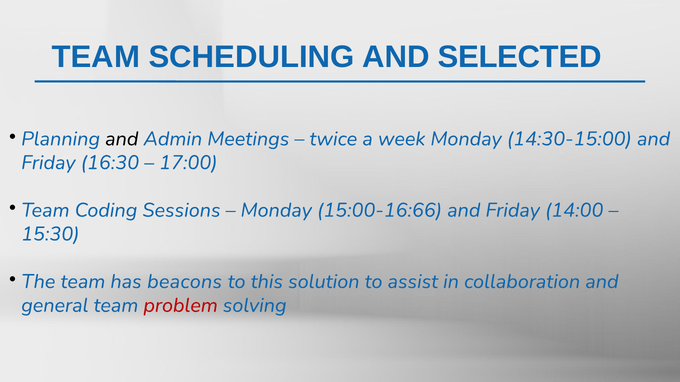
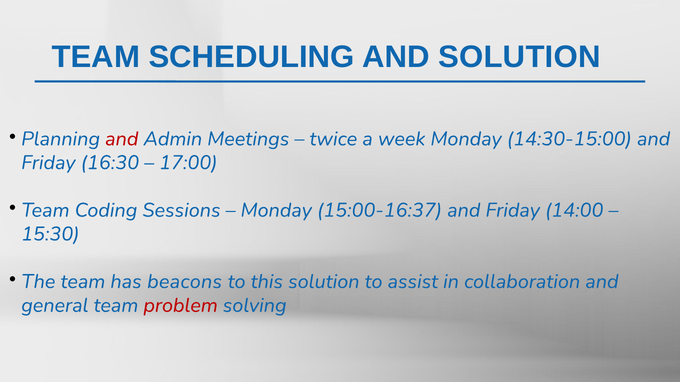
AND SELECTED: SELECTED -> SOLUTION (519, 57)
and colour: black -> red (122, 139)
15:00-16:66: 15:00-16:66 -> 15:00-16:37 (380, 210)
